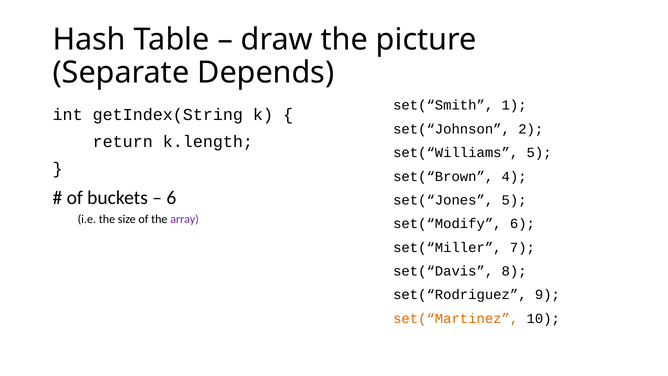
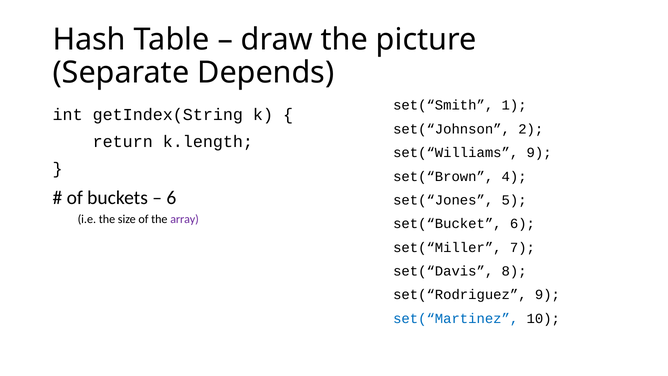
set(“Williams 5: 5 -> 9 (539, 153)
set(“Modify: set(“Modify -> set(“Bucket (447, 224)
set(“Martinez colour: orange -> blue (456, 318)
